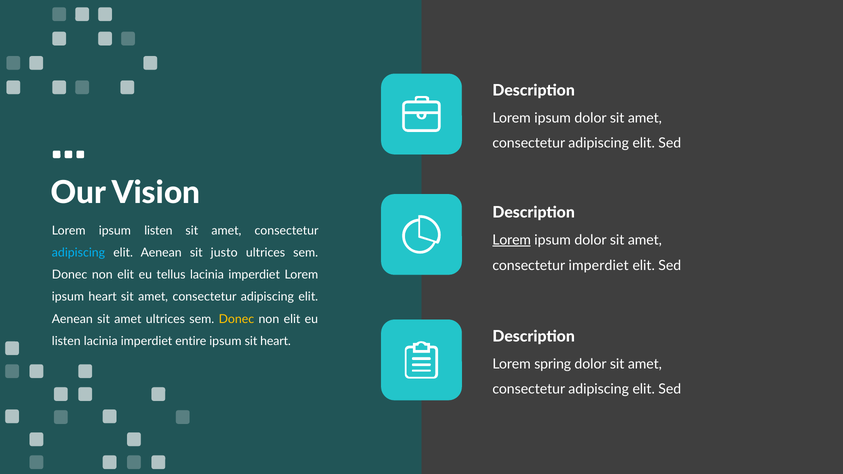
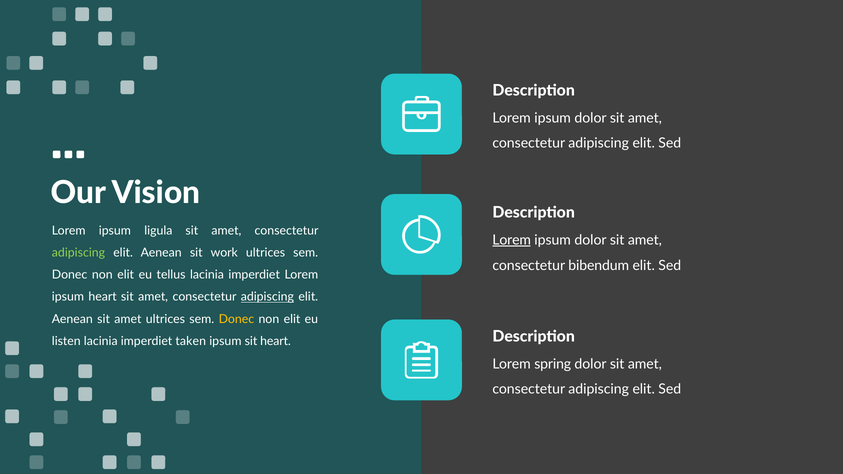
ipsum listen: listen -> ligula (158, 231)
adipiscing colour: light blue -> light green (78, 253)
justo: justo -> work (224, 253)
consectetur imperdiet: imperdiet -> bibendum (599, 265)
adipiscing underline: none -> present (267, 297)
entire: entire -> taken (191, 341)
